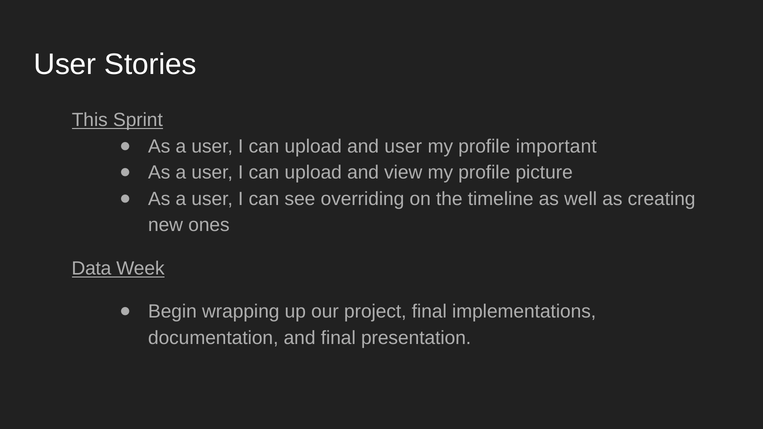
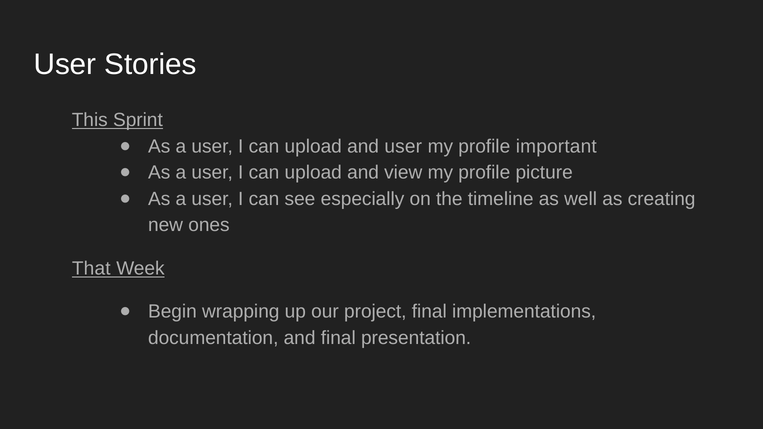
overriding: overriding -> especially (362, 199)
Data: Data -> That (91, 269)
